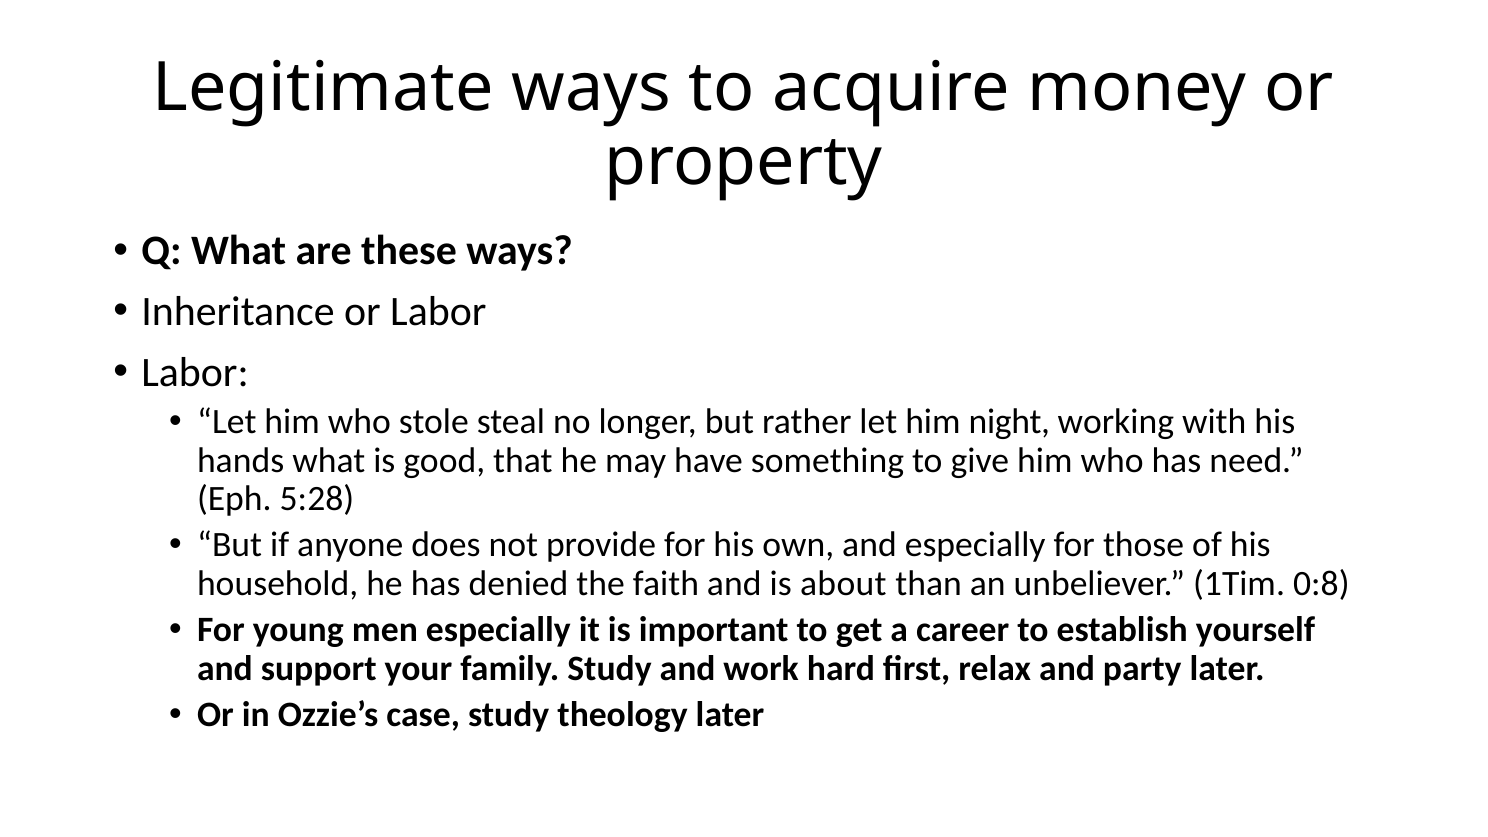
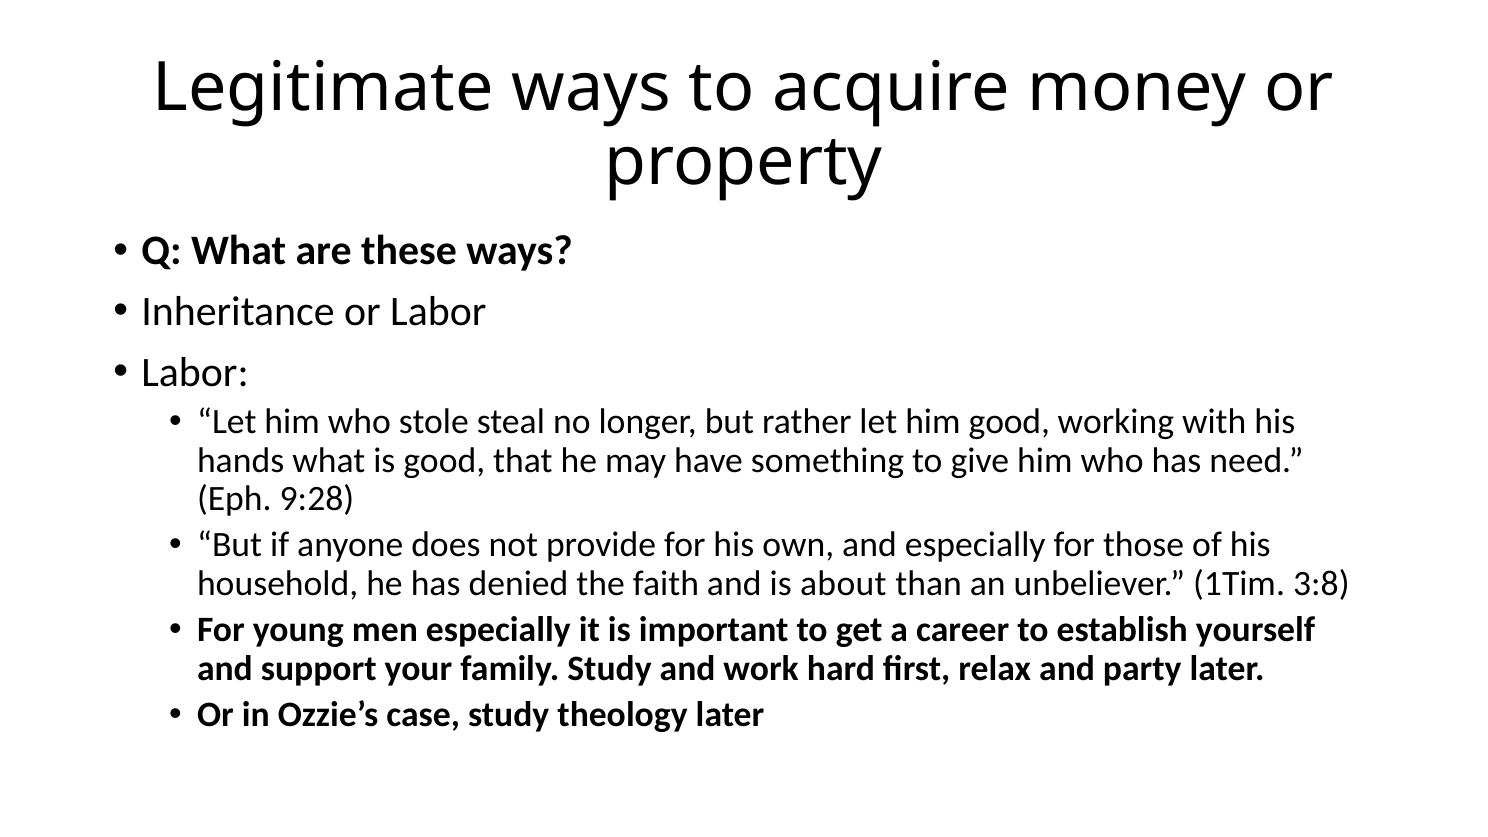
him night: night -> good (1009, 422)
5:28: 5:28 -> 9:28 (317, 499)
0:8: 0:8 -> 3:8 (1321, 584)
